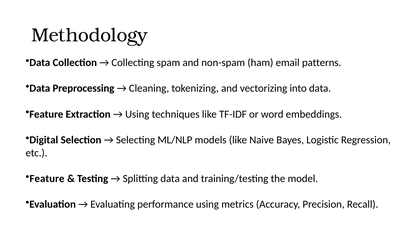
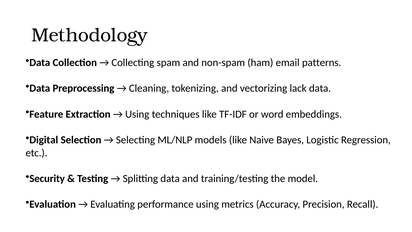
into: into -> lack (298, 88)
Feature: Feature -> Security (47, 178)
